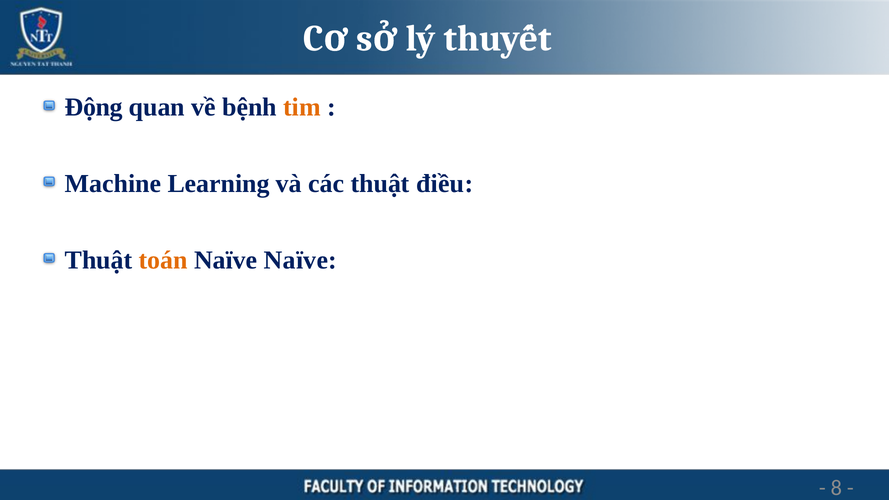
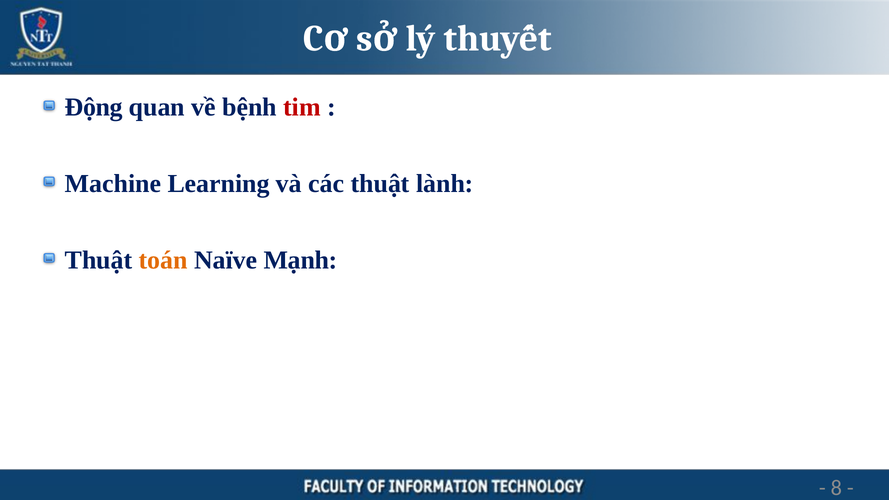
tim colour: orange -> red (302, 107)
điều: điều -> lành (445, 184)
Naïve Naïve: Naïve -> Mạnh (301, 260)
